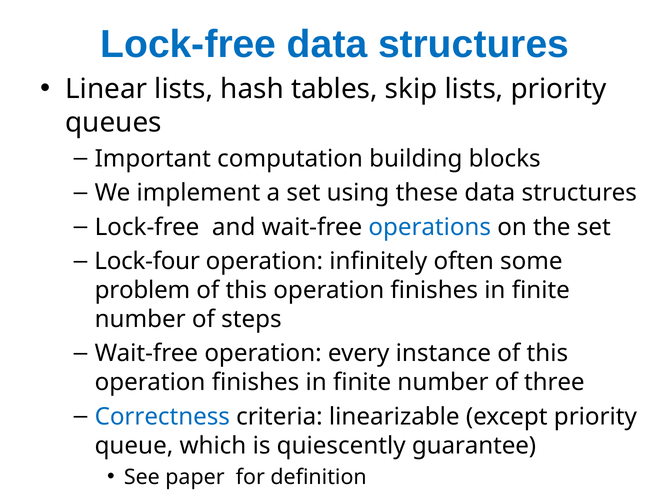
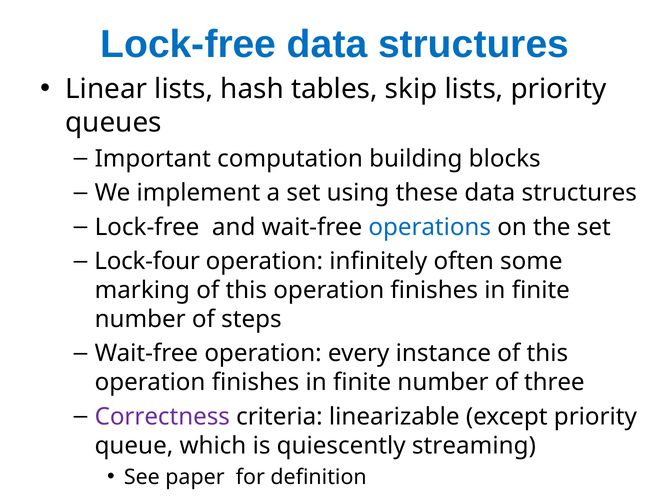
problem: problem -> marking (142, 291)
Correctness colour: blue -> purple (162, 417)
guarantee: guarantee -> streaming (474, 446)
